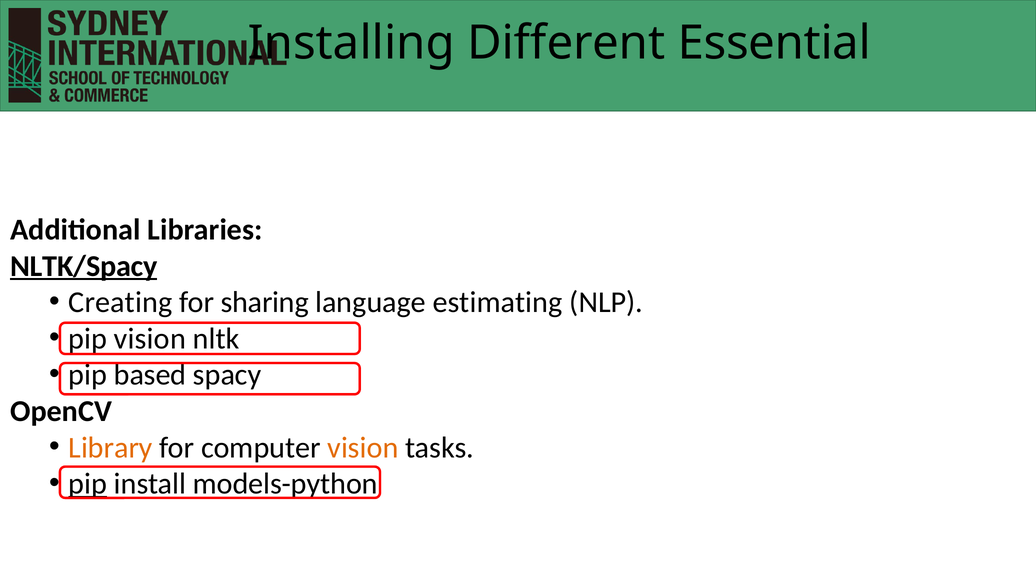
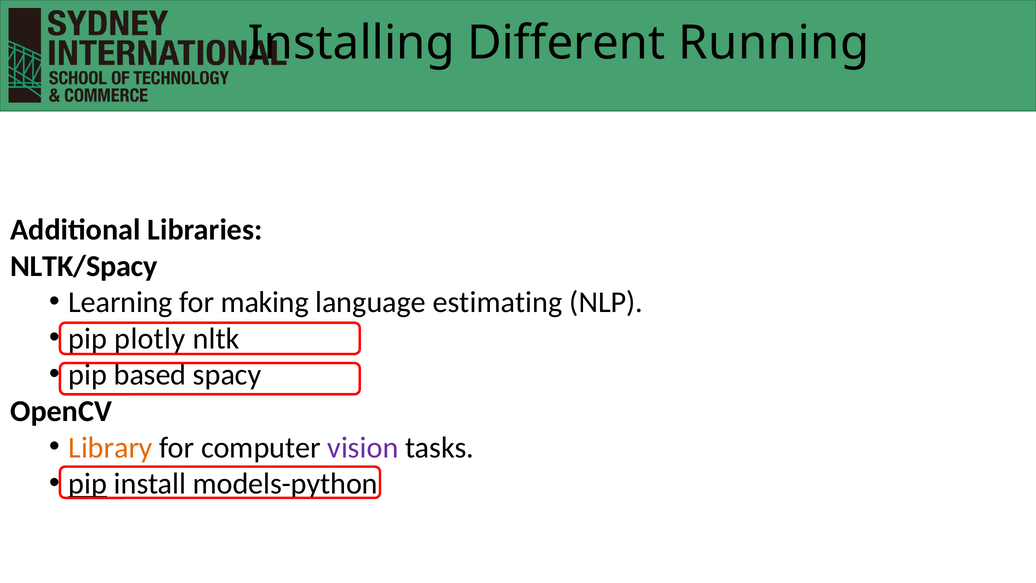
Essential: Essential -> Running (774, 43)
NLTK/Spacy underline: present -> none (84, 266)
Creating: Creating -> Learning (121, 302)
sharing: sharing -> making (265, 302)
pip vision: vision -> plotly (150, 339)
vision colour: orange -> purple (363, 447)
